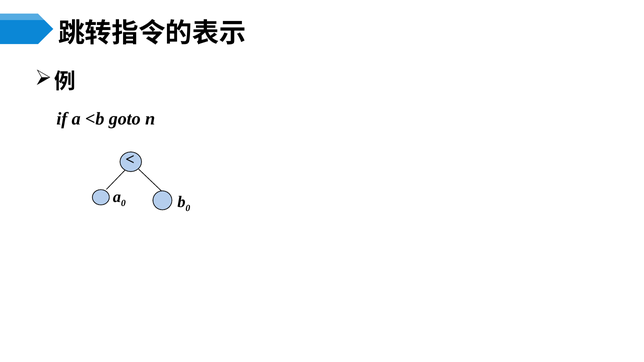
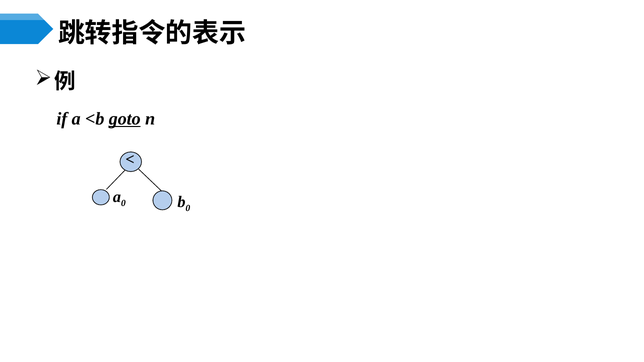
goto underline: none -> present (125, 119)
